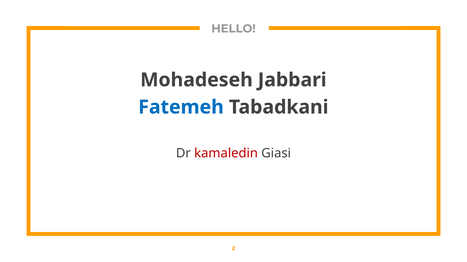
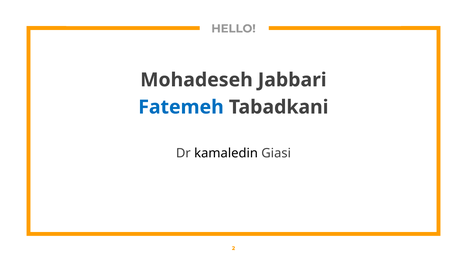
kamaledin colour: red -> black (226, 154)
